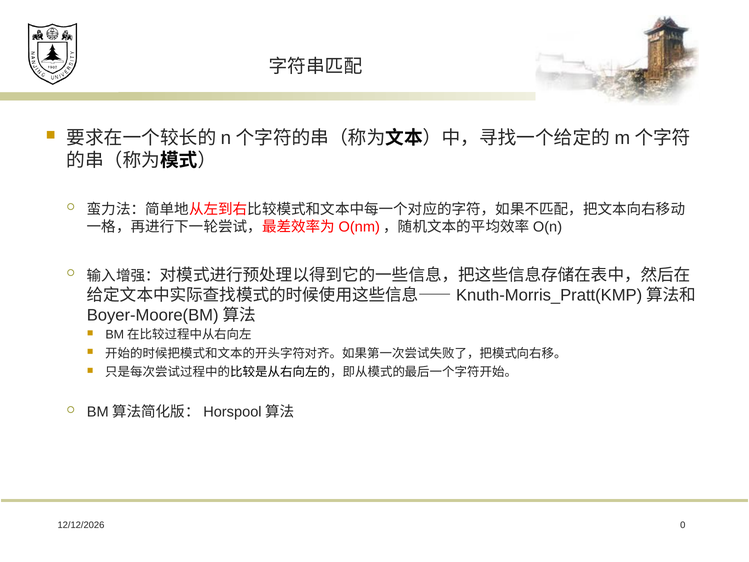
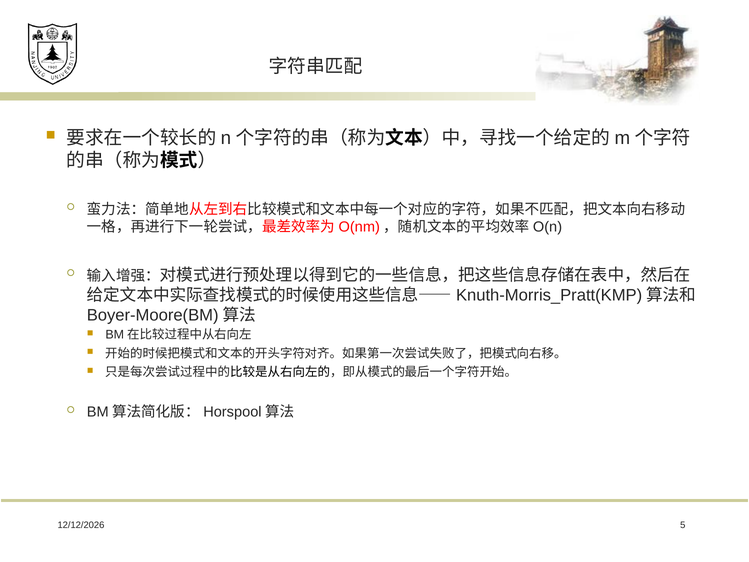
0: 0 -> 5 (683, 525)
